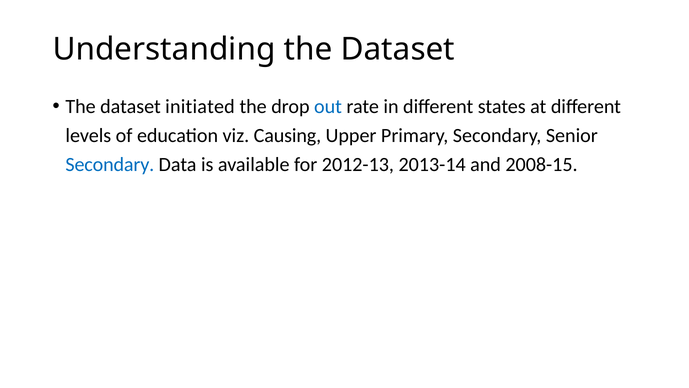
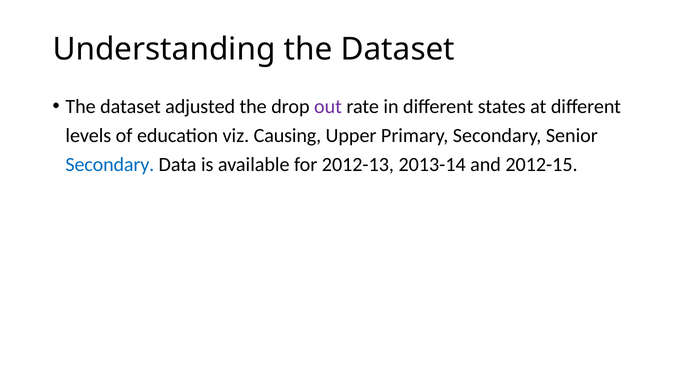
initiated: initiated -> adjusted (200, 106)
out colour: blue -> purple (328, 106)
2008-15: 2008-15 -> 2012-15 (542, 164)
